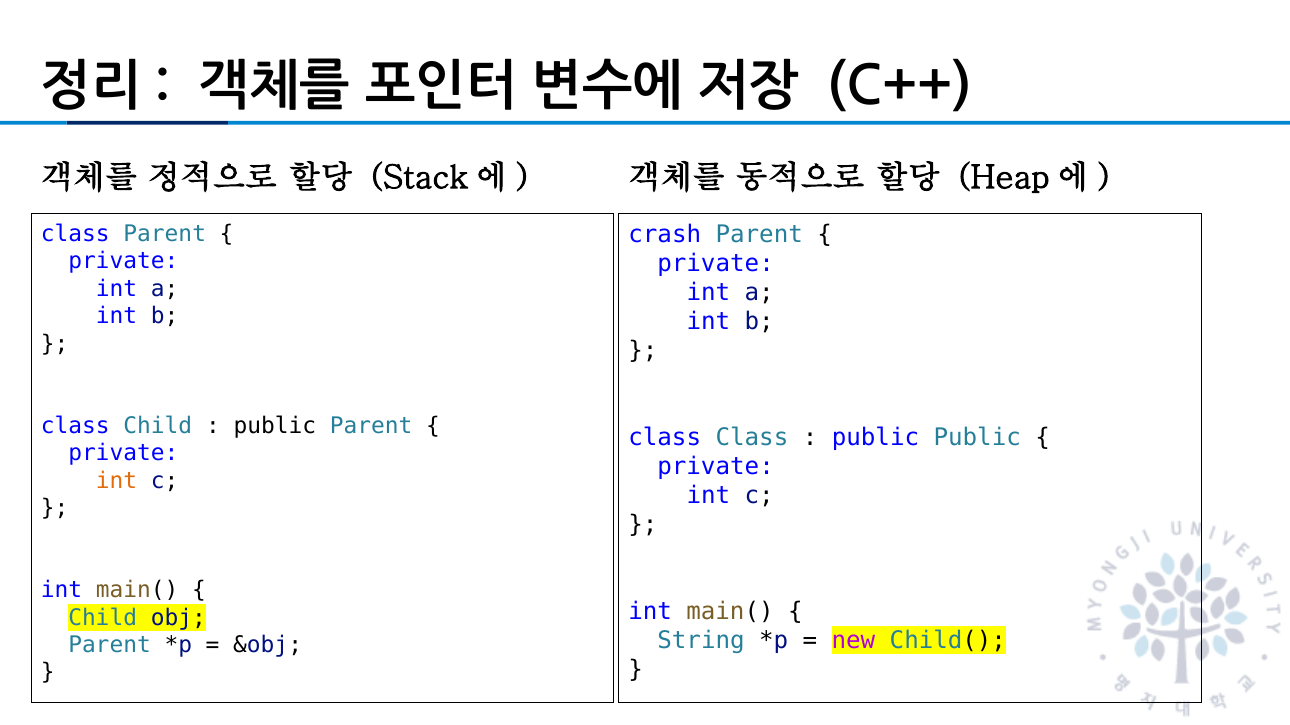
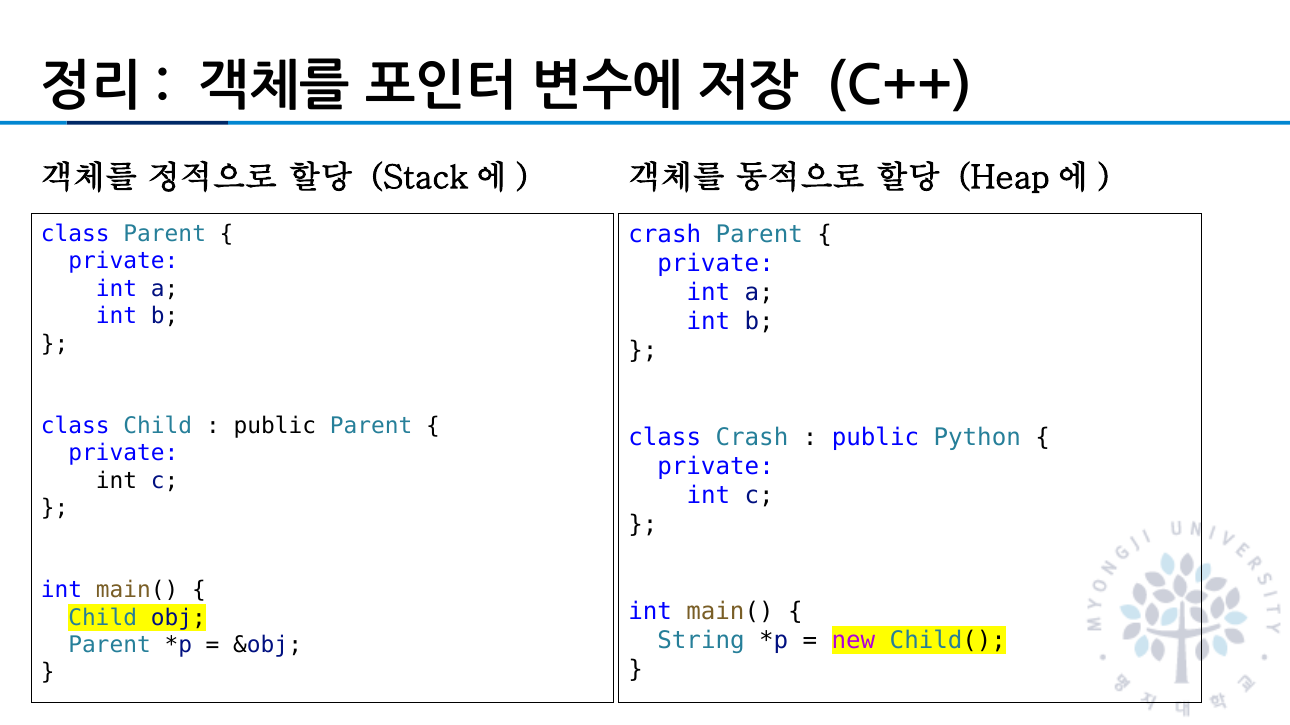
class Class: Class -> Crash (752, 438)
public Public: Public -> Python (977, 438)
int colour: orange -> black (116, 481)
